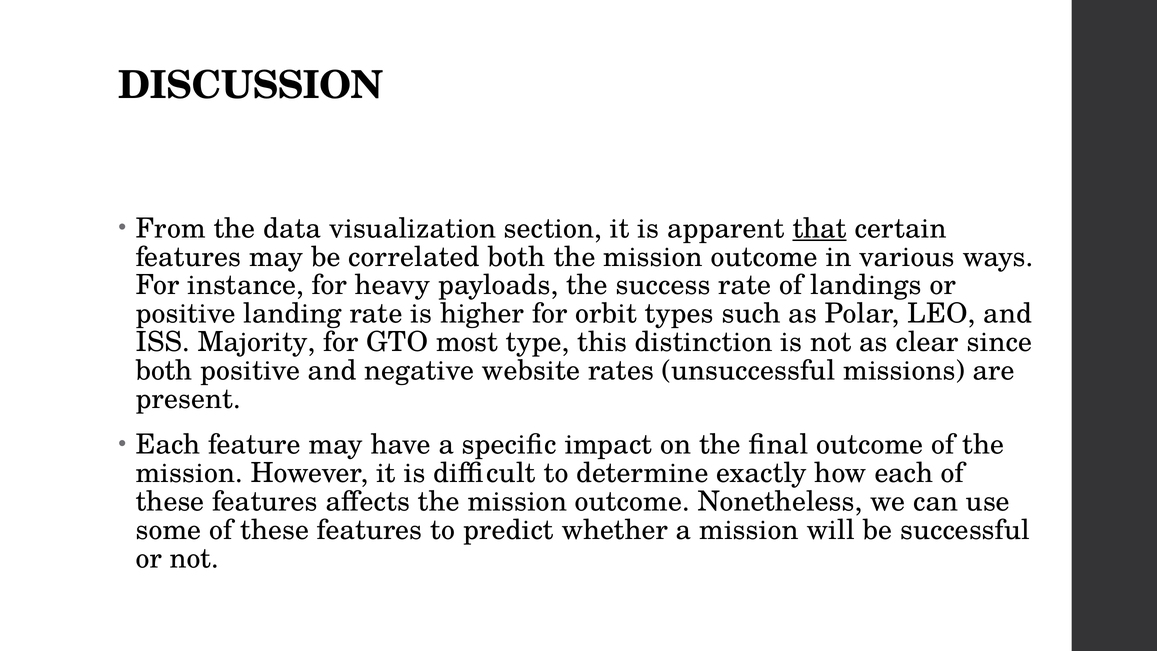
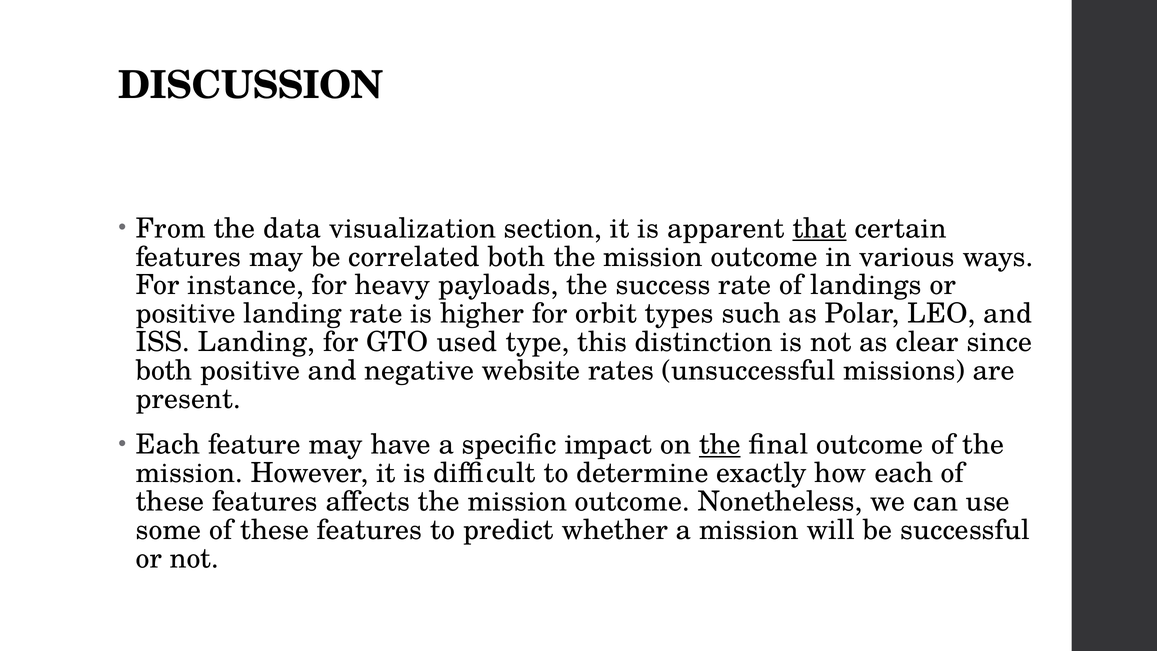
ISS Majority: Majority -> Landing (256, 342)
most: most -> used (467, 342)
the underline: none -> present (720, 445)
